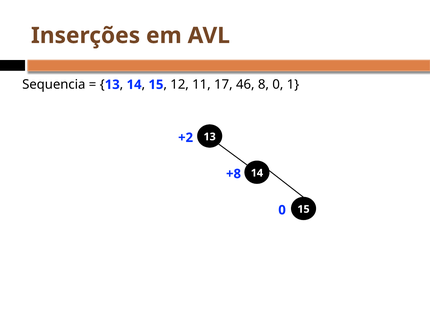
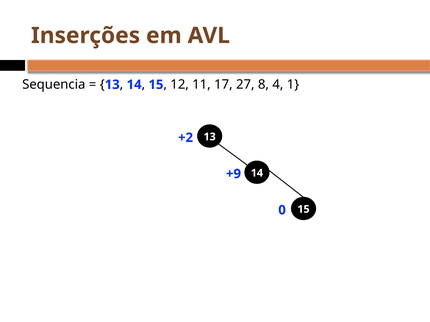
46: 46 -> 27 (245, 85)
8 0: 0 -> 4 (278, 85)
+8: +8 -> +9 (234, 174)
